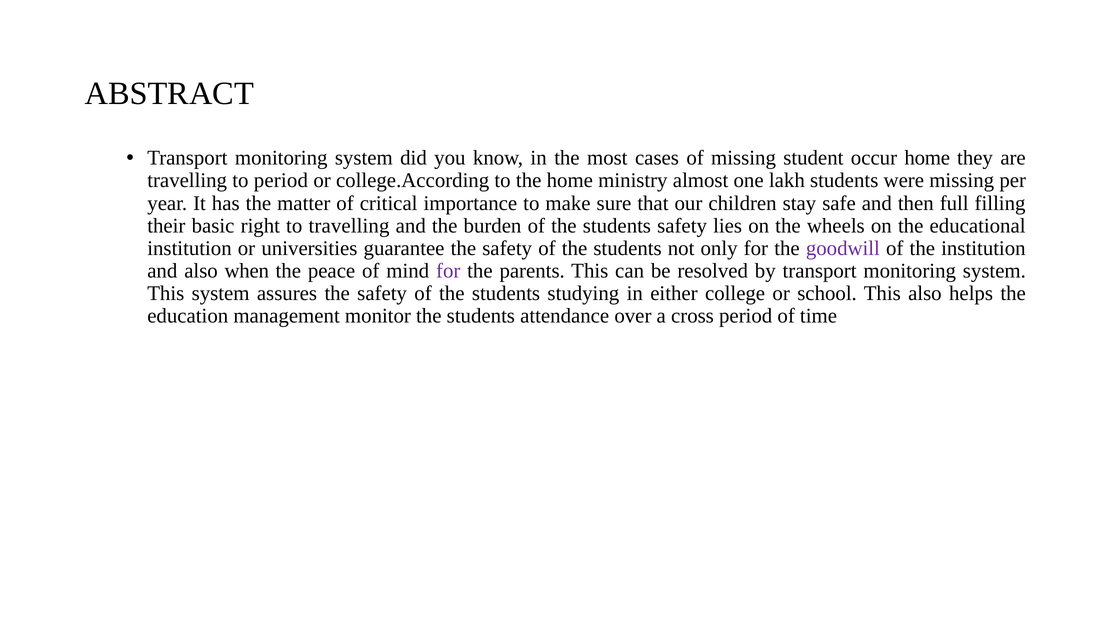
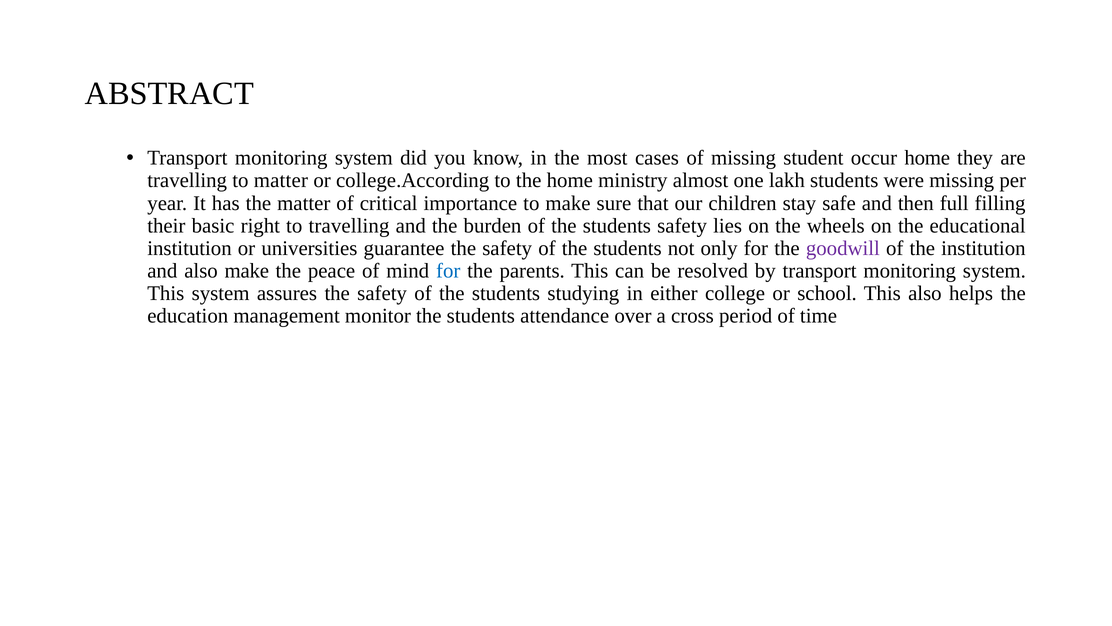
to period: period -> matter (281, 180)
also when: when -> make (247, 271)
for colour: purple -> blue (448, 271)
